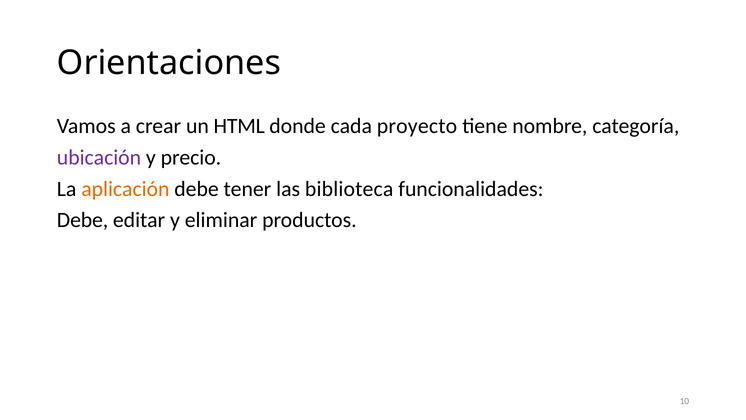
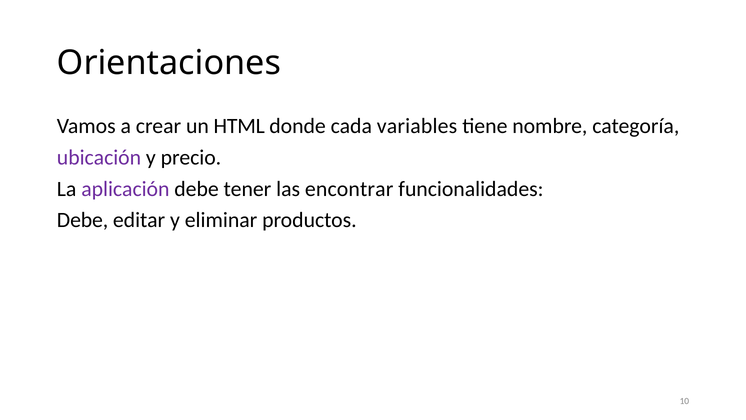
proyecto: proyecto -> variables (417, 126)
aplicación colour: orange -> purple (125, 189)
biblioteca: biblioteca -> encontrar (349, 189)
